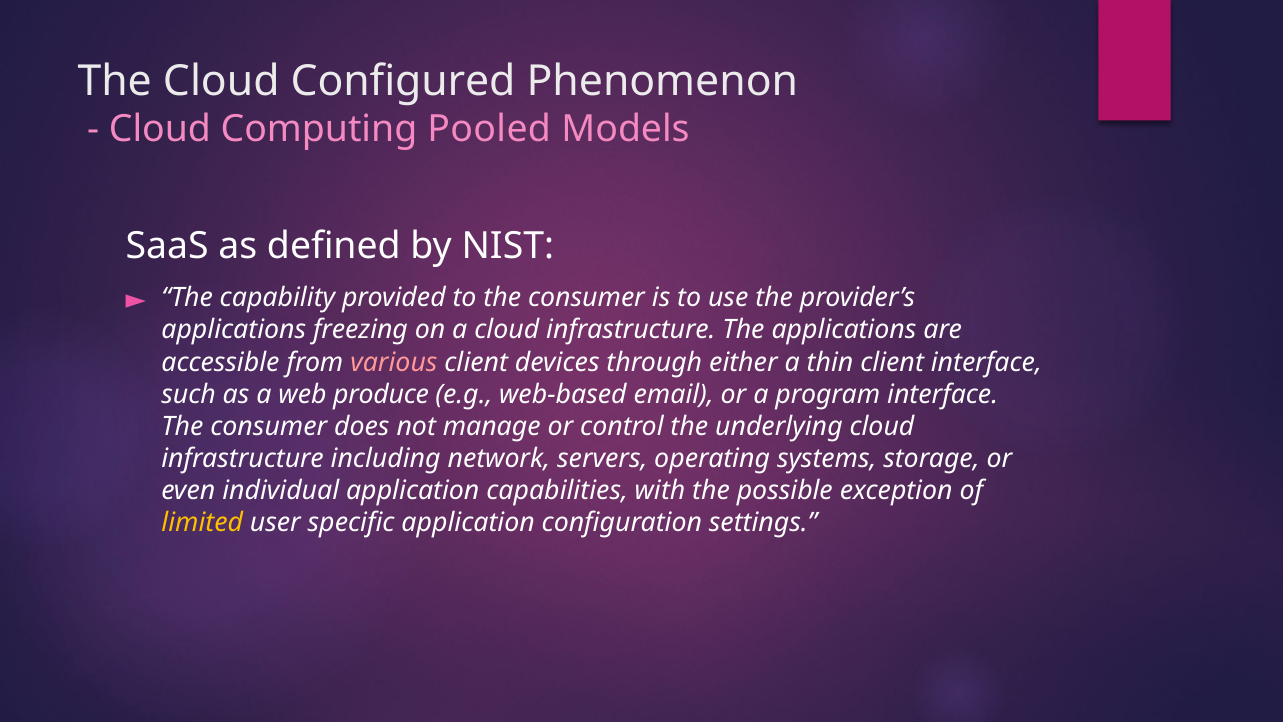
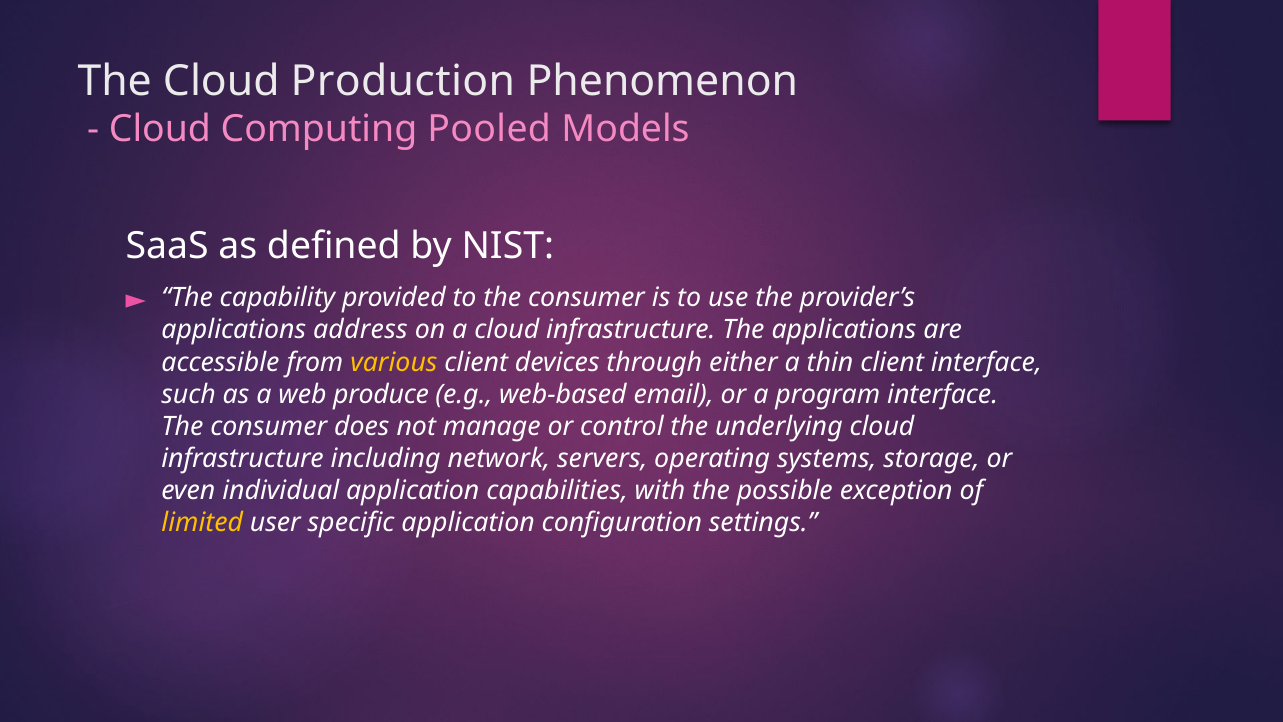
Configured: Configured -> Production (403, 81)
freezing: freezing -> address (360, 330)
various colour: pink -> yellow (394, 362)
